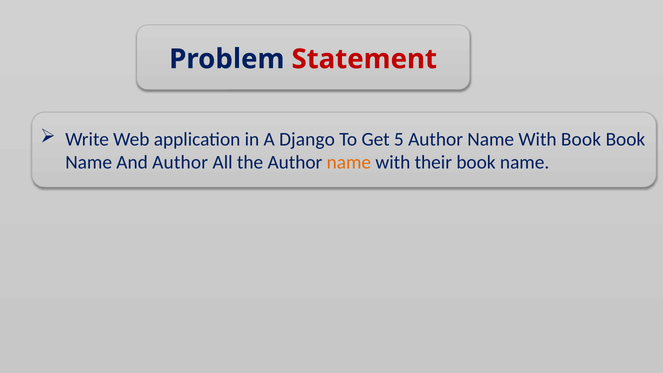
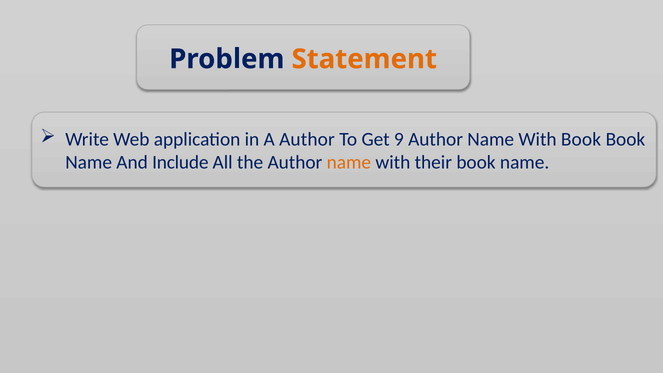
Statement colour: red -> orange (364, 59)
A Django: Django -> Author (307, 139)
5: 5 -> 9 (399, 139)
And Author: Author -> Include (180, 163)
